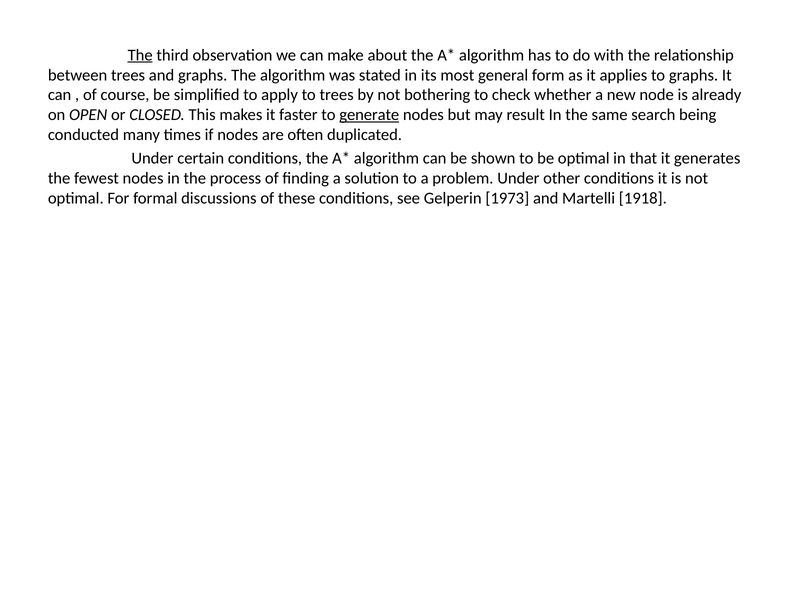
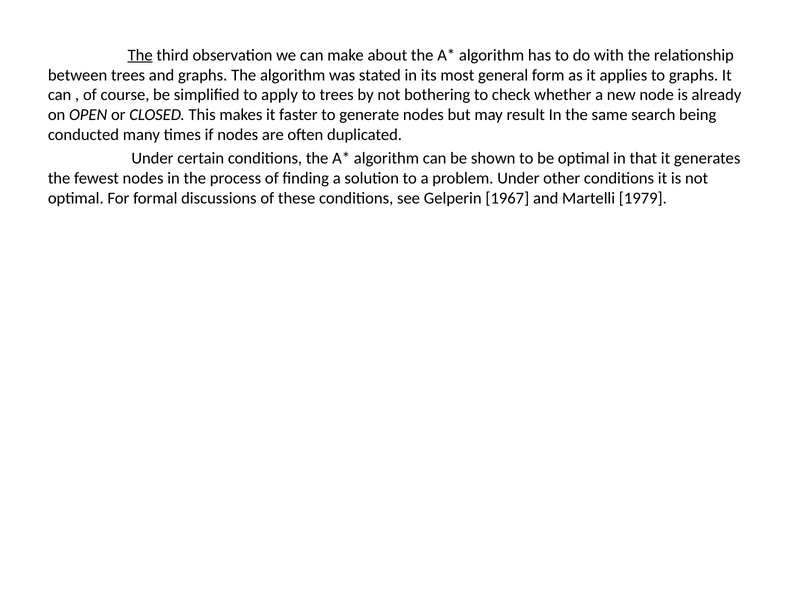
generate underline: present -> none (369, 115)
1973: 1973 -> 1967 (507, 198)
1918: 1918 -> 1979 (643, 198)
